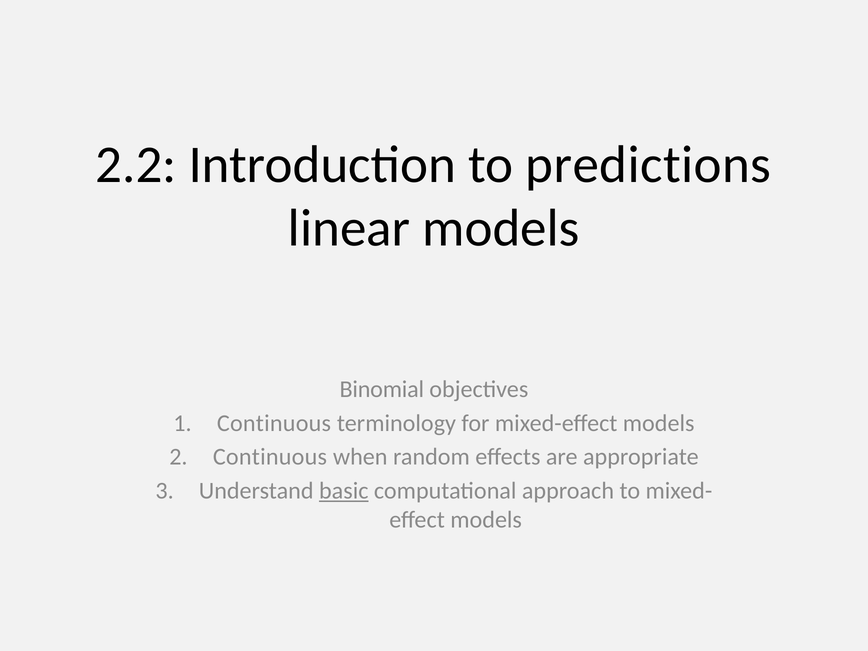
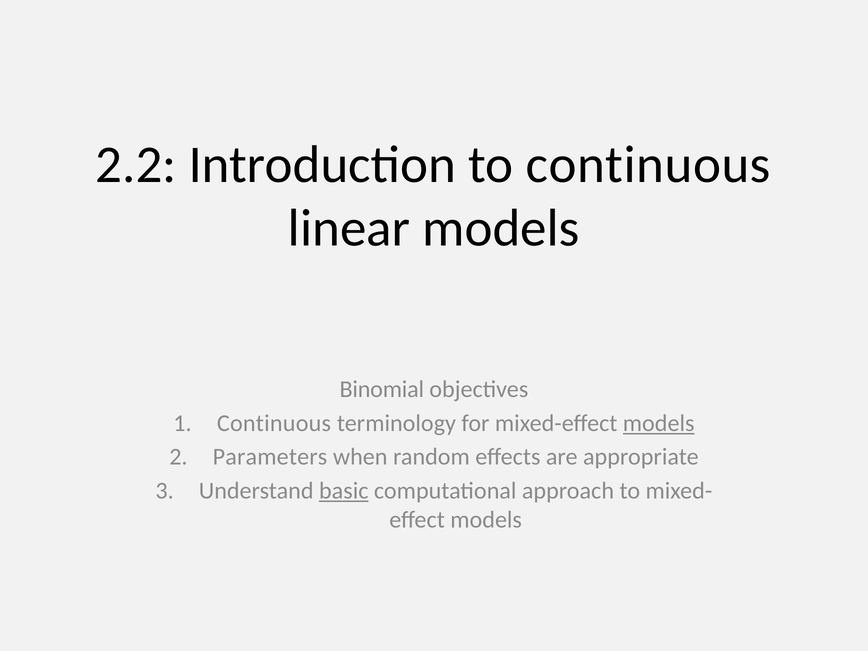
to predictions: predictions -> continuous (648, 165)
models underline: none -> present (659, 423)
Continuous: Continuous -> Parameters (270, 457)
